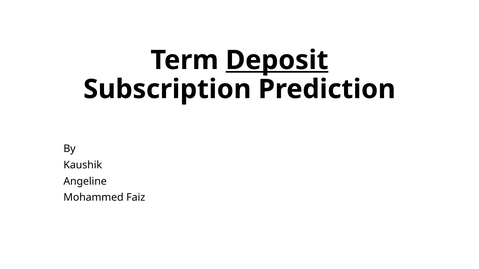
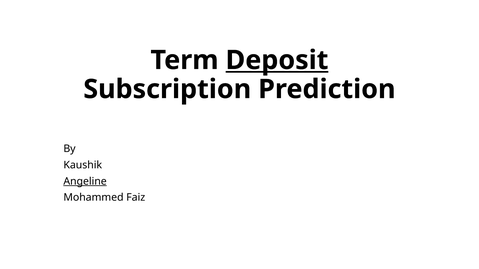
Angeline underline: none -> present (85, 182)
